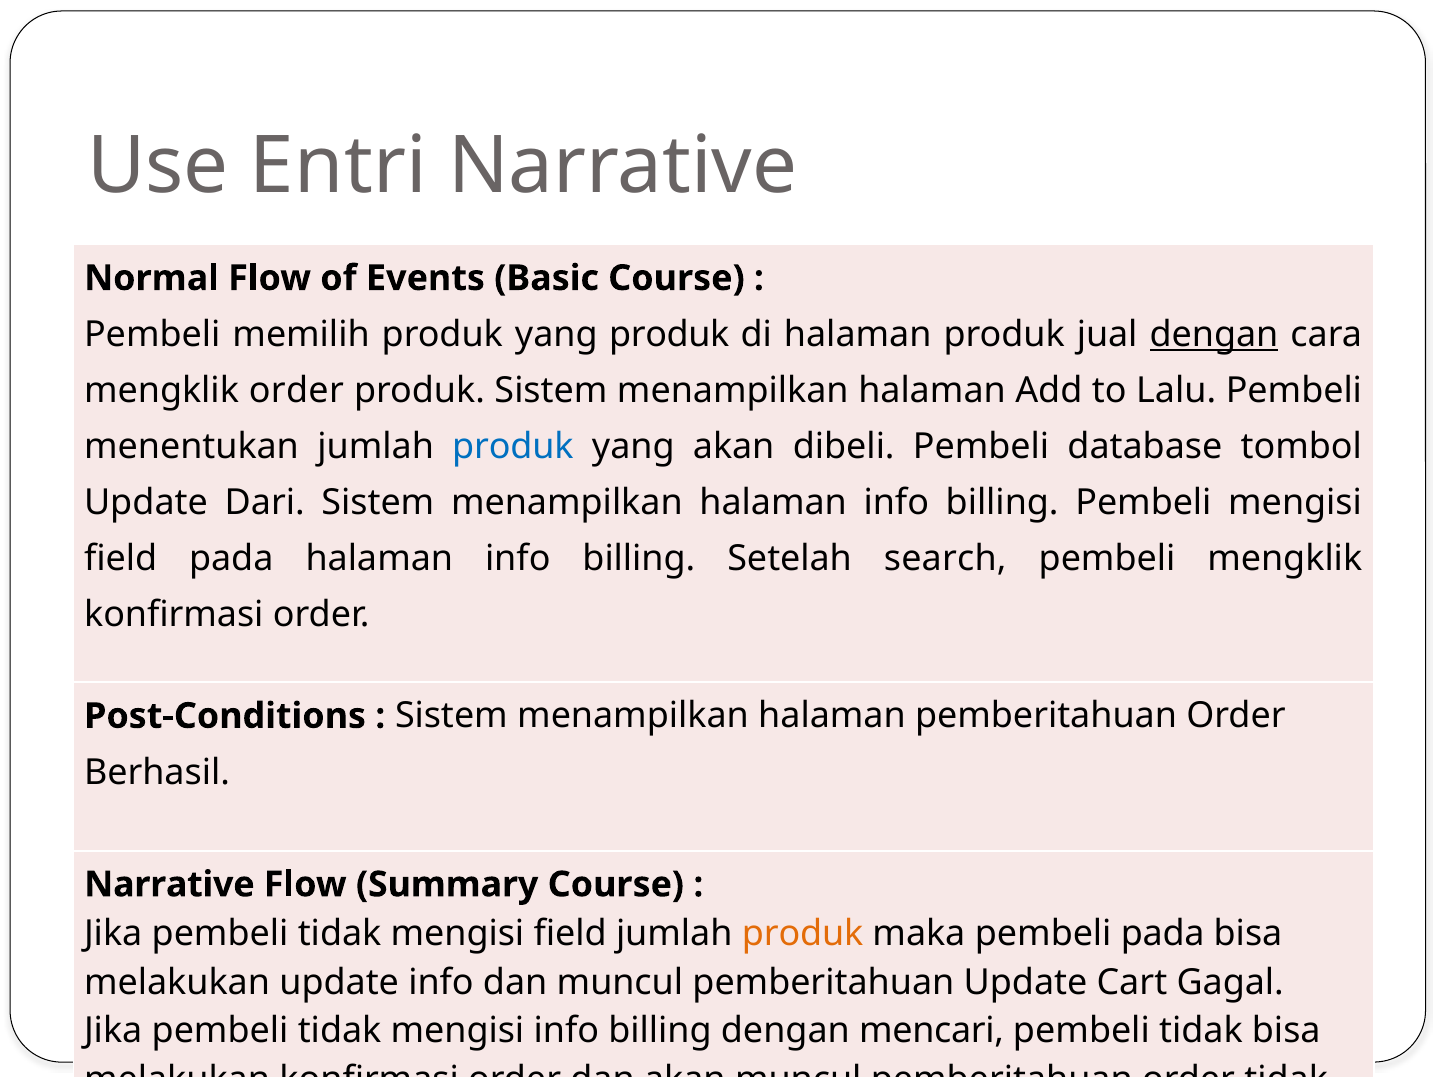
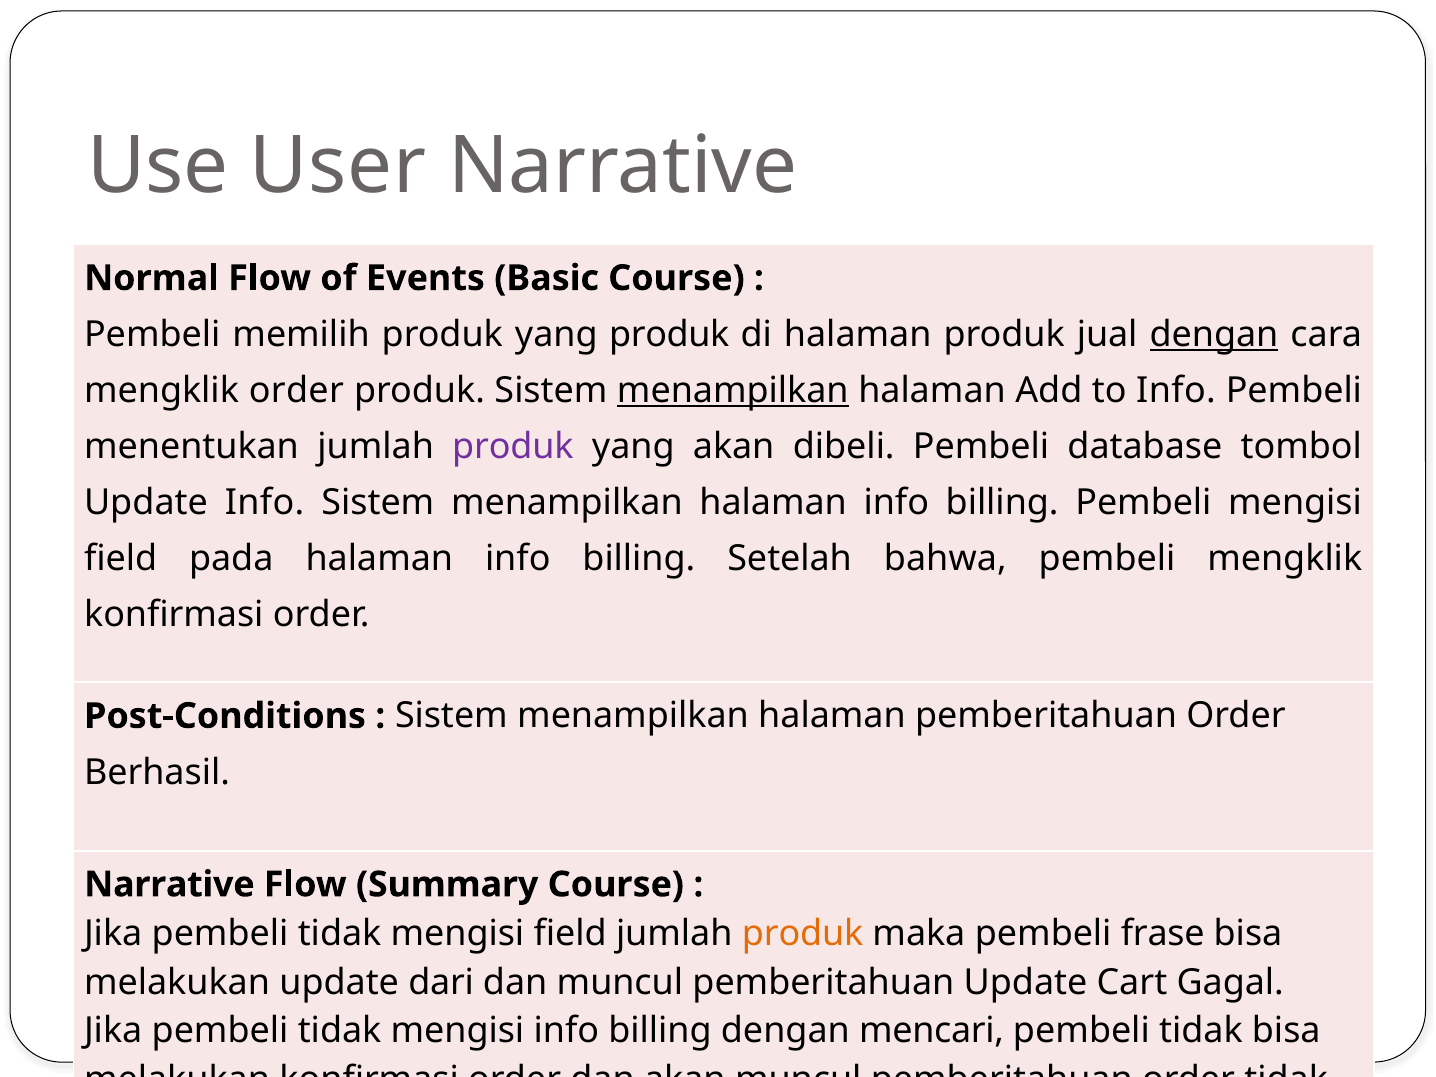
Entri: Entri -> User (338, 166)
menampilkan underline: none -> present (733, 390)
to Lalu: Lalu -> Info (1176, 390)
produk colour: blue -> purple (513, 447)
Update Dari: Dari -> Info (265, 503)
search: search -> bahwa (945, 559)
pembeli pada: pada -> frase (1163, 933)
update info: info -> dari (441, 982)
